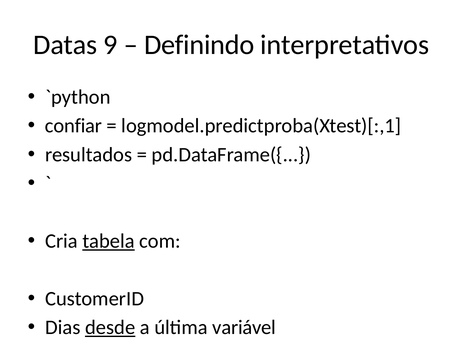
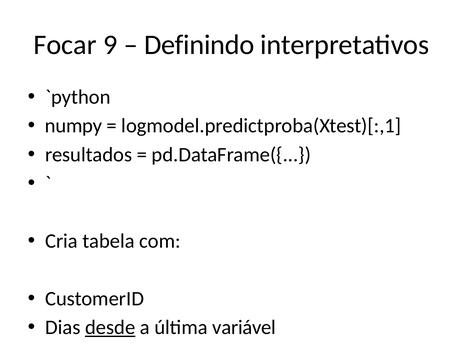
Datas: Datas -> Focar (65, 45)
confiar: confiar -> numpy (74, 126)
tabela underline: present -> none (109, 241)
